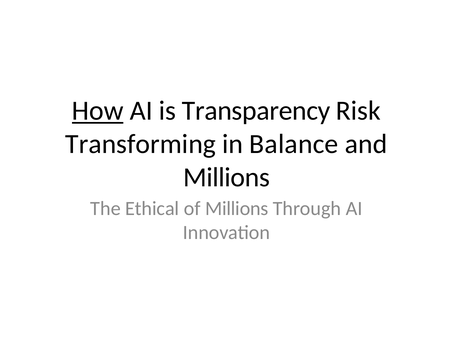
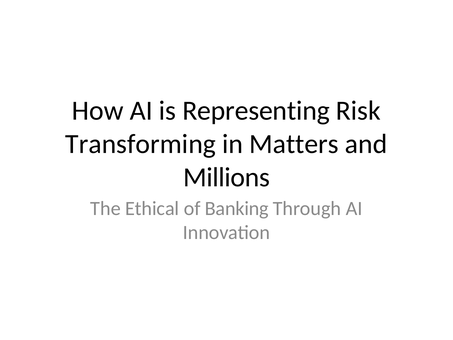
How underline: present -> none (98, 111)
Transparency: Transparency -> Representing (256, 111)
Balance: Balance -> Matters (294, 144)
of Millions: Millions -> Banking (237, 208)
